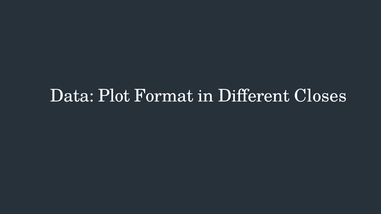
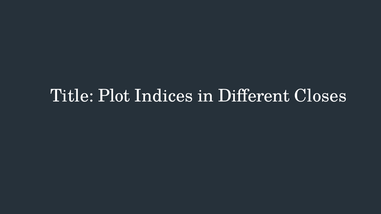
Data: Data -> Title (72, 96)
Format: Format -> Indices (164, 96)
